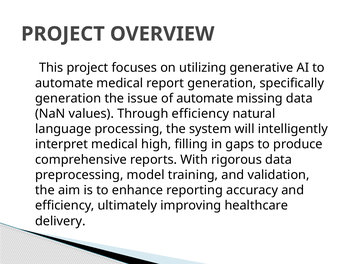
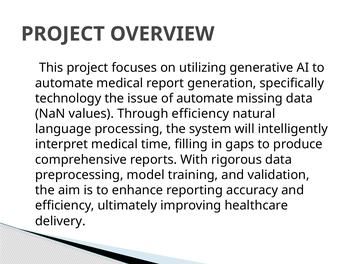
generation: generation -> technology (68, 98)
high: high -> time (156, 144)
